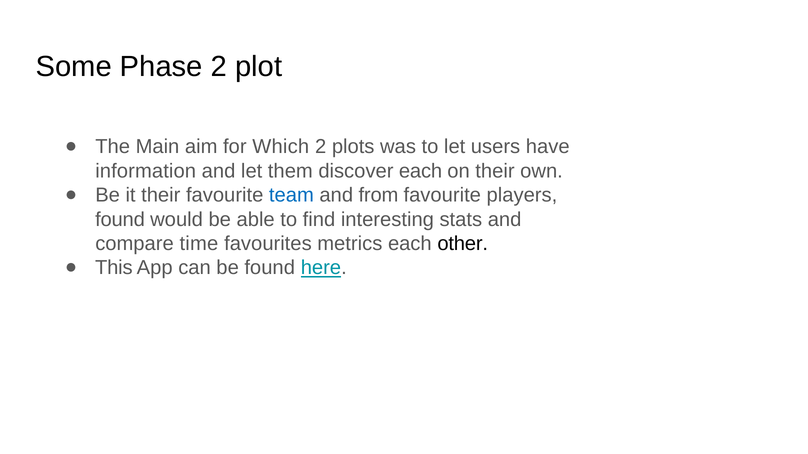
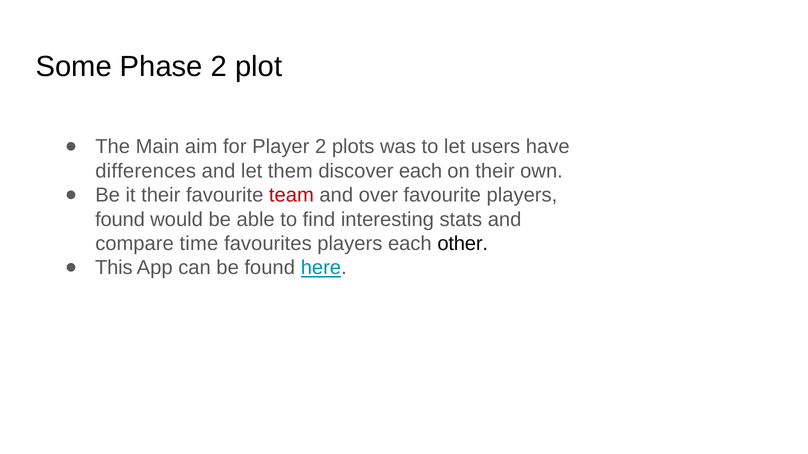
Which: Which -> Player (281, 147)
information: information -> differences (146, 171)
team colour: blue -> red (291, 195)
from: from -> over (378, 195)
favourites metrics: metrics -> players (350, 244)
